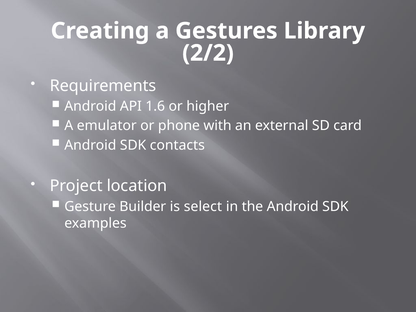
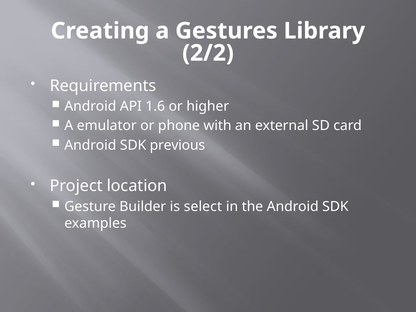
contacts: contacts -> previous (177, 145)
